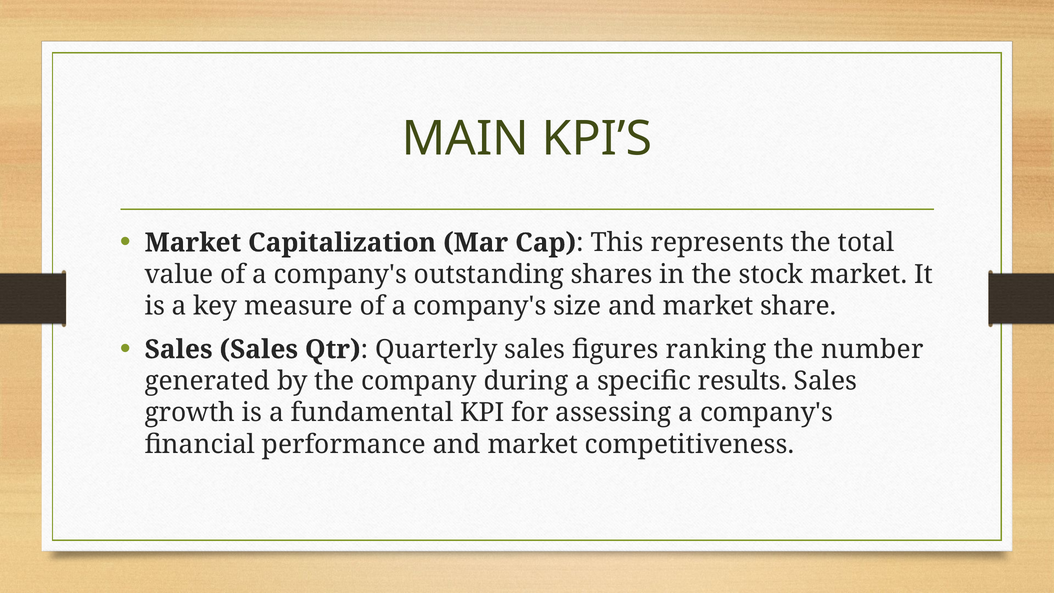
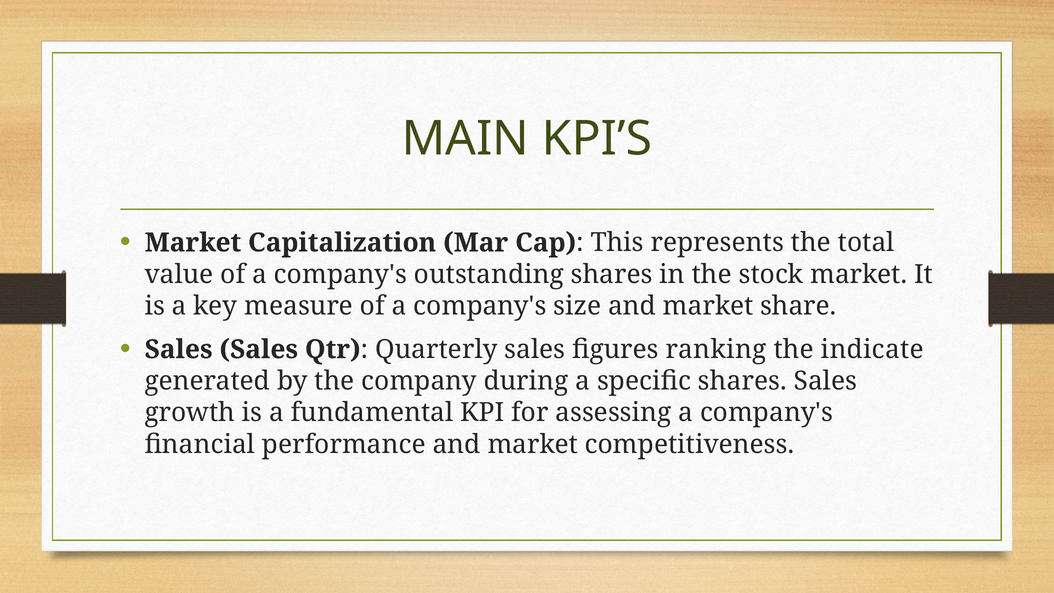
number: number -> indicate (872, 349)
specific results: results -> shares (742, 381)
